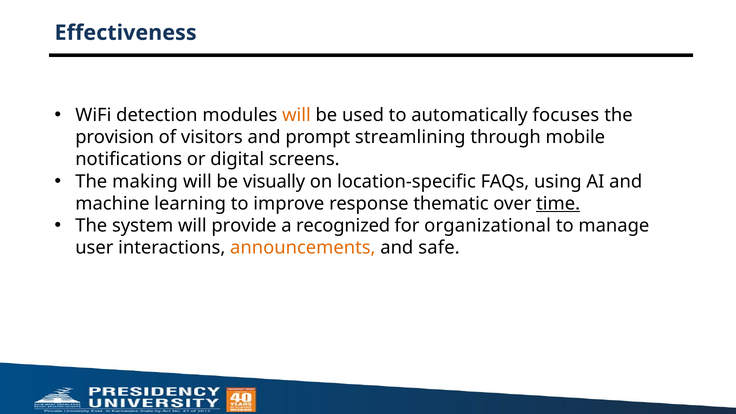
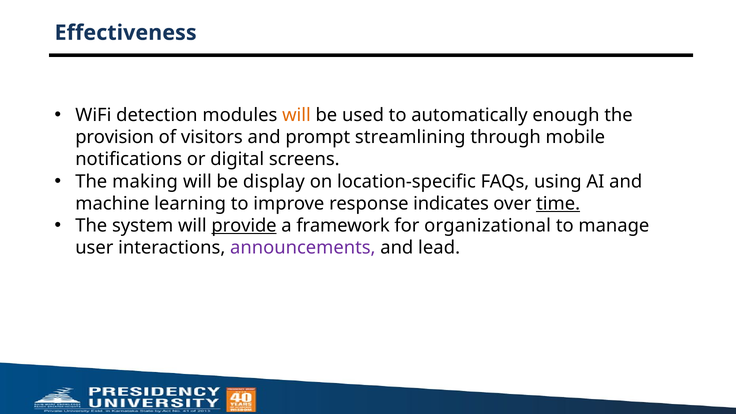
focuses: focuses -> enough (566, 115)
visually: visually -> display (274, 181)
thematic: thematic -> indicates (451, 204)
provide underline: none -> present (244, 226)
recognized: recognized -> framework (343, 226)
announcements colour: orange -> purple (303, 248)
safe: safe -> lead (439, 248)
